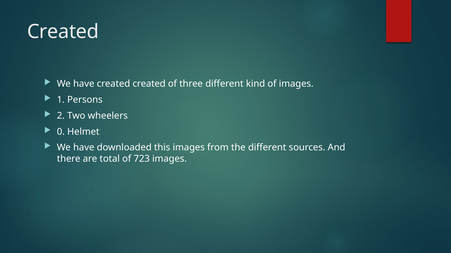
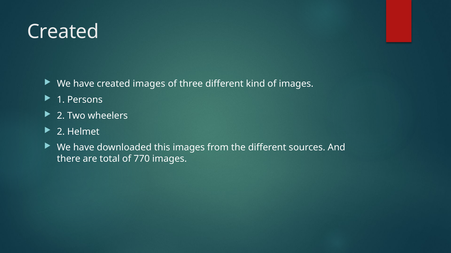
created created: created -> images (149, 84)
0: 0 -> 2 (61, 132)
723: 723 -> 770 (142, 159)
